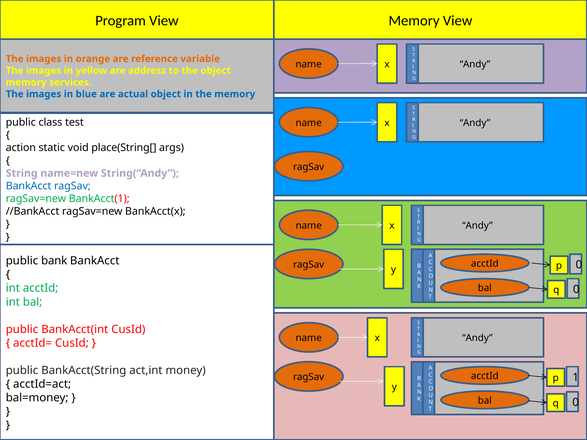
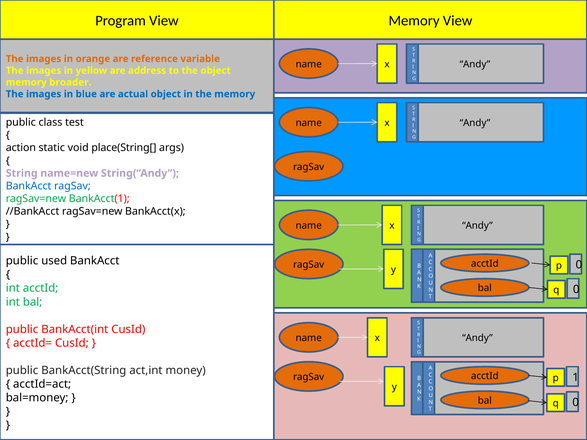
services: services -> broader (70, 82)
bank: bank -> used (54, 261)
